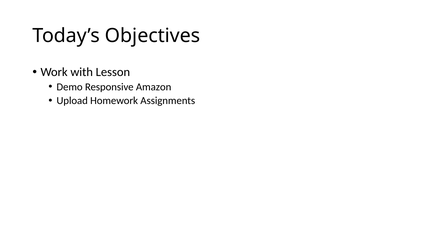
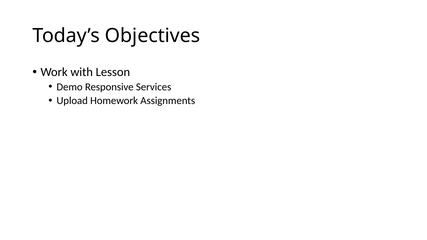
Amazon: Amazon -> Services (154, 87)
